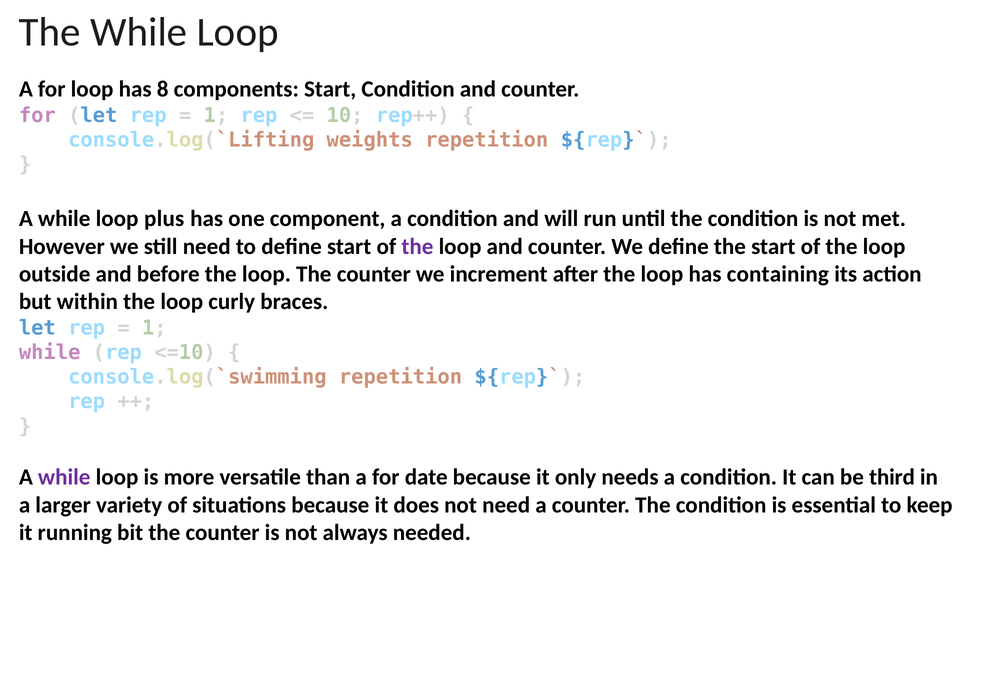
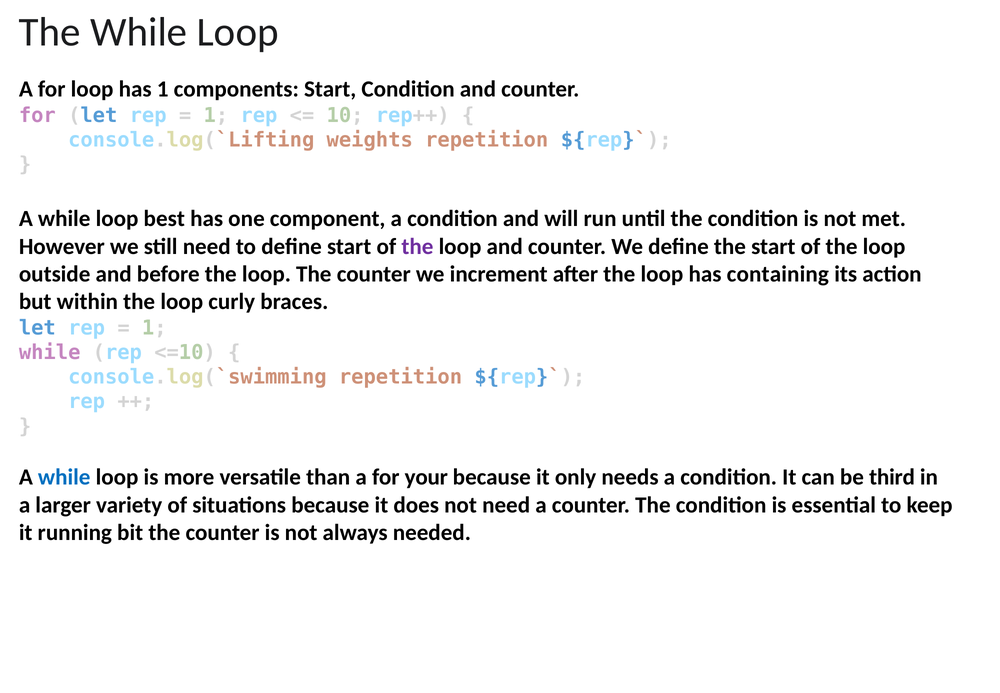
has 8: 8 -> 1 (163, 89)
plus: plus -> best (164, 218)
while colour: purple -> blue (64, 477)
date: date -> your (426, 477)
